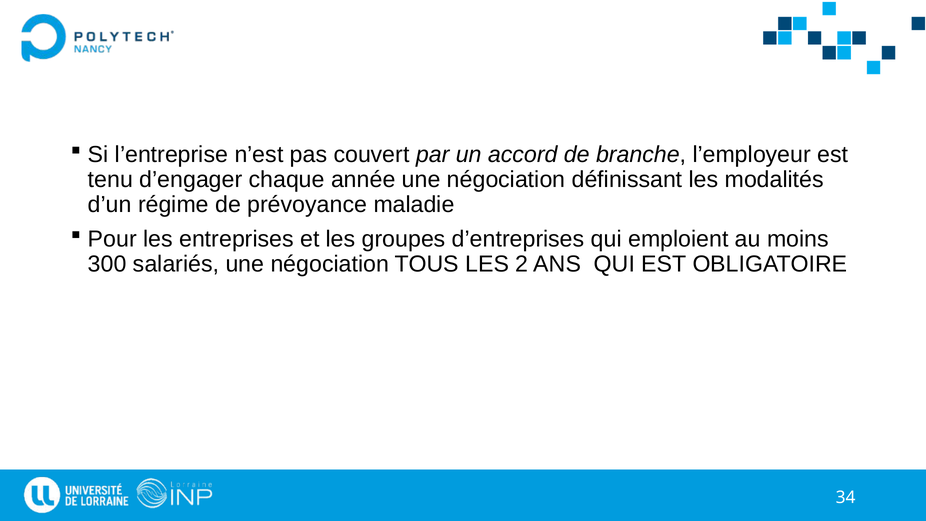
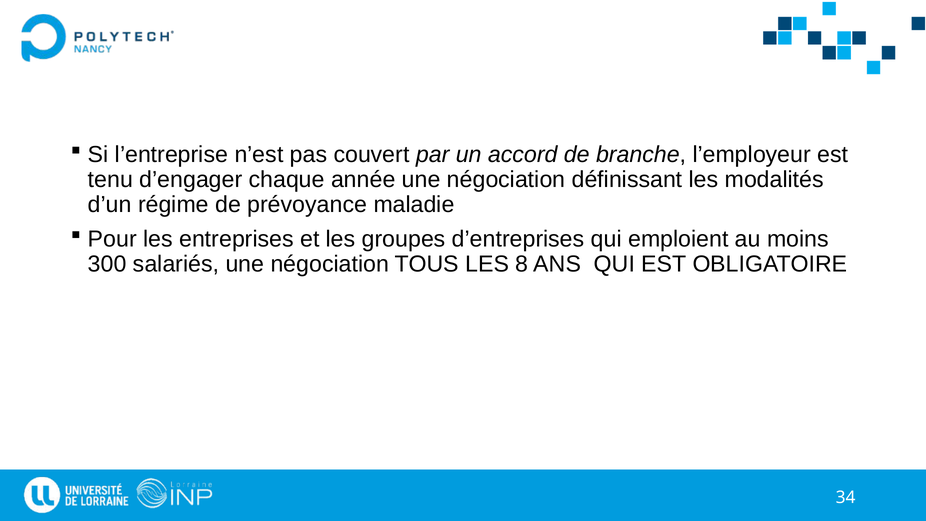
2: 2 -> 8 (522, 264)
